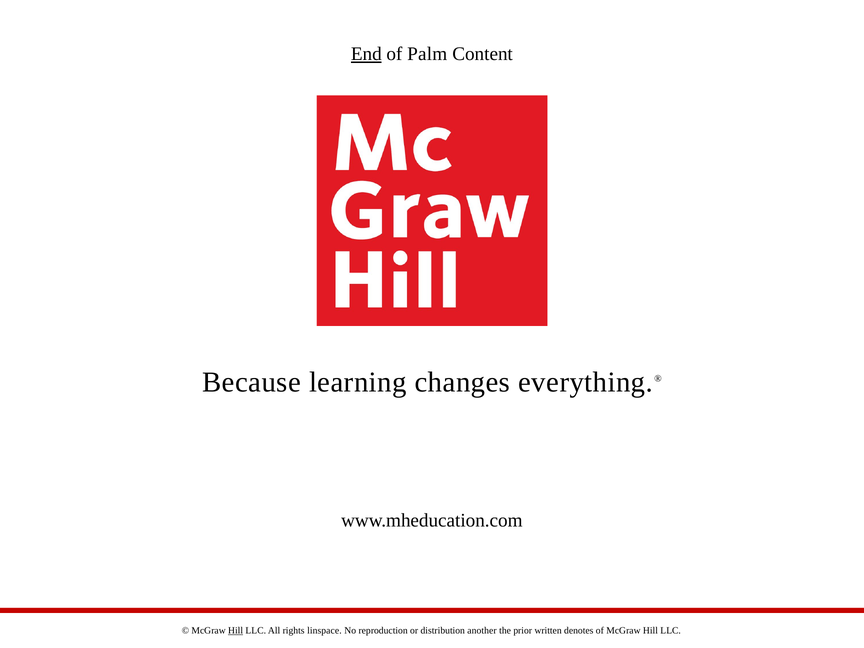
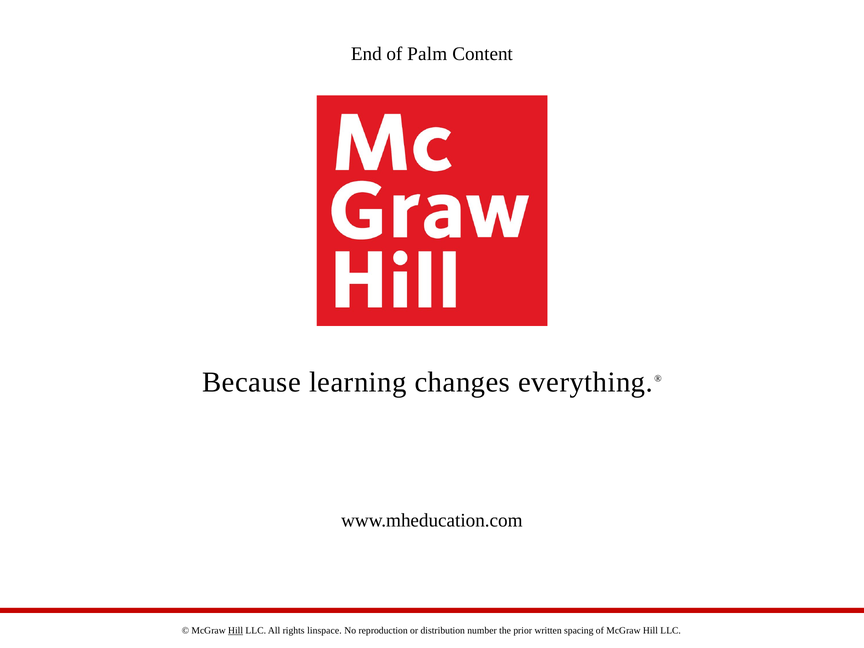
End underline: present -> none (366, 54)
another: another -> number (482, 631)
denotes: denotes -> spacing (579, 631)
